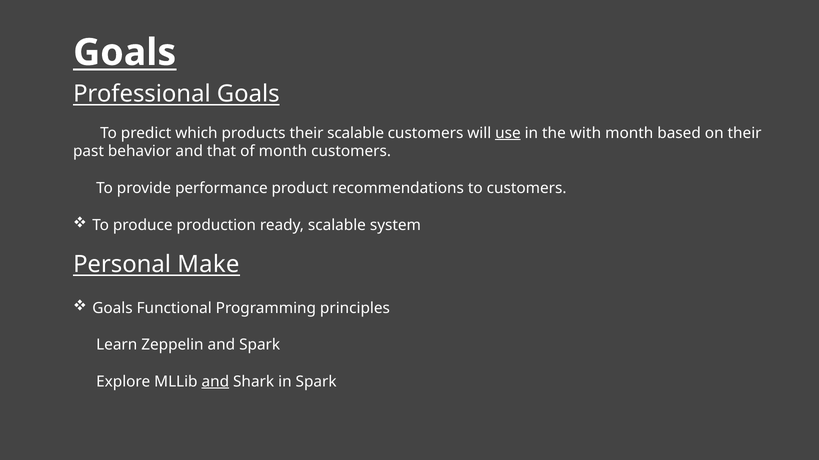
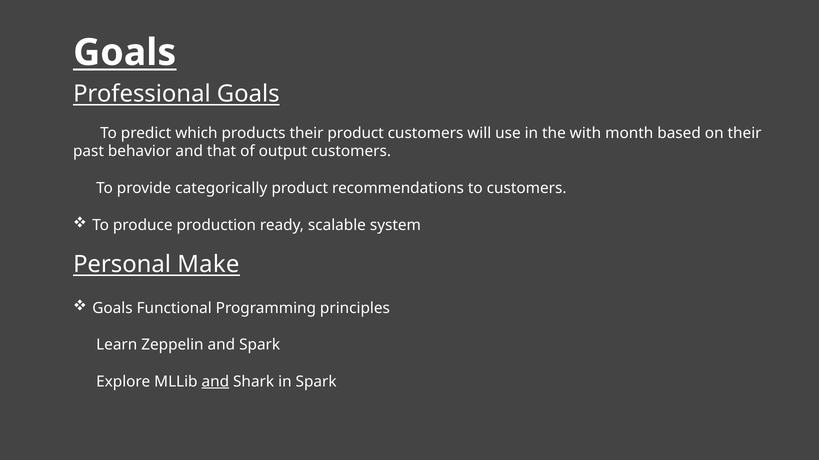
their scalable: scalable -> product (356, 133)
use underline: present -> none (508, 133)
of month: month -> output (283, 152)
performance: performance -> categorically (221, 188)
